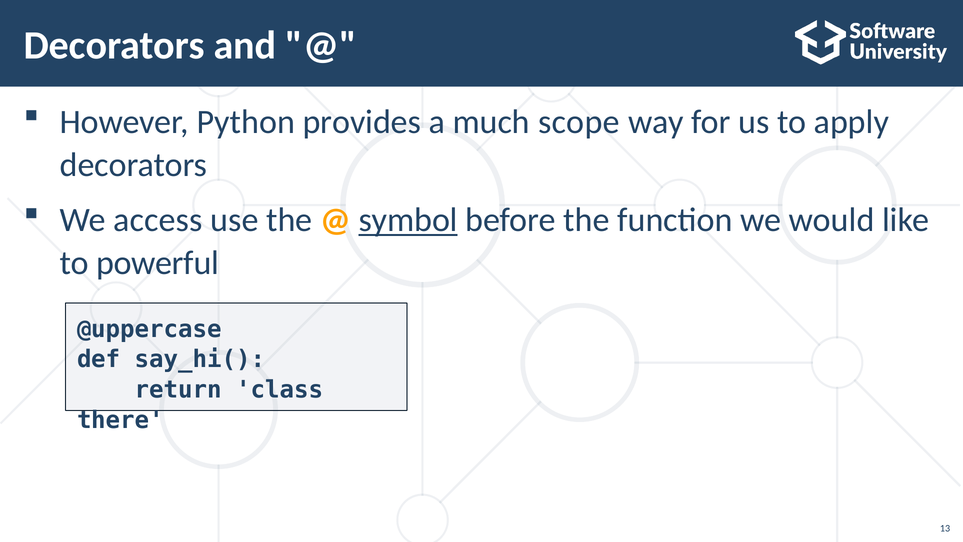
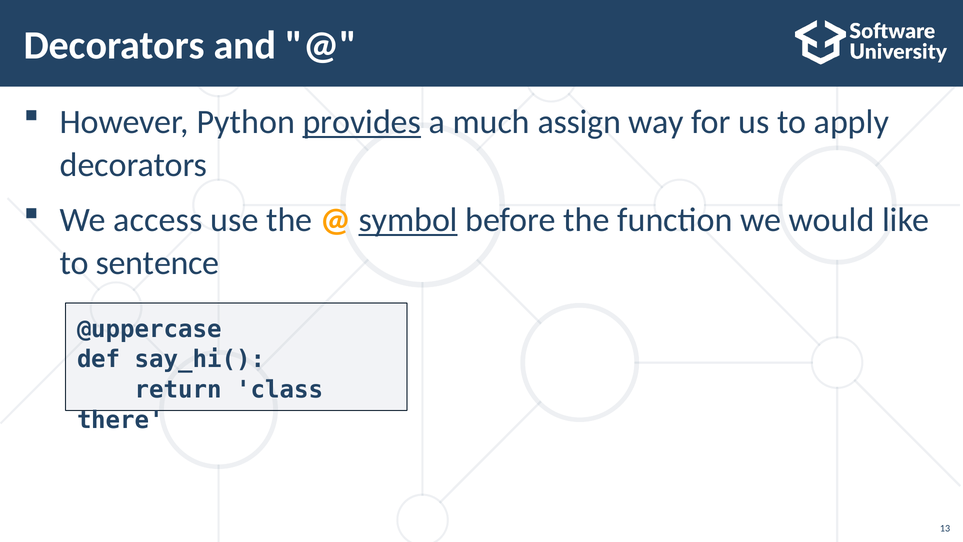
provides underline: none -> present (362, 122)
scope: scope -> assign (579, 122)
powerful: powerful -> sentence (158, 263)
